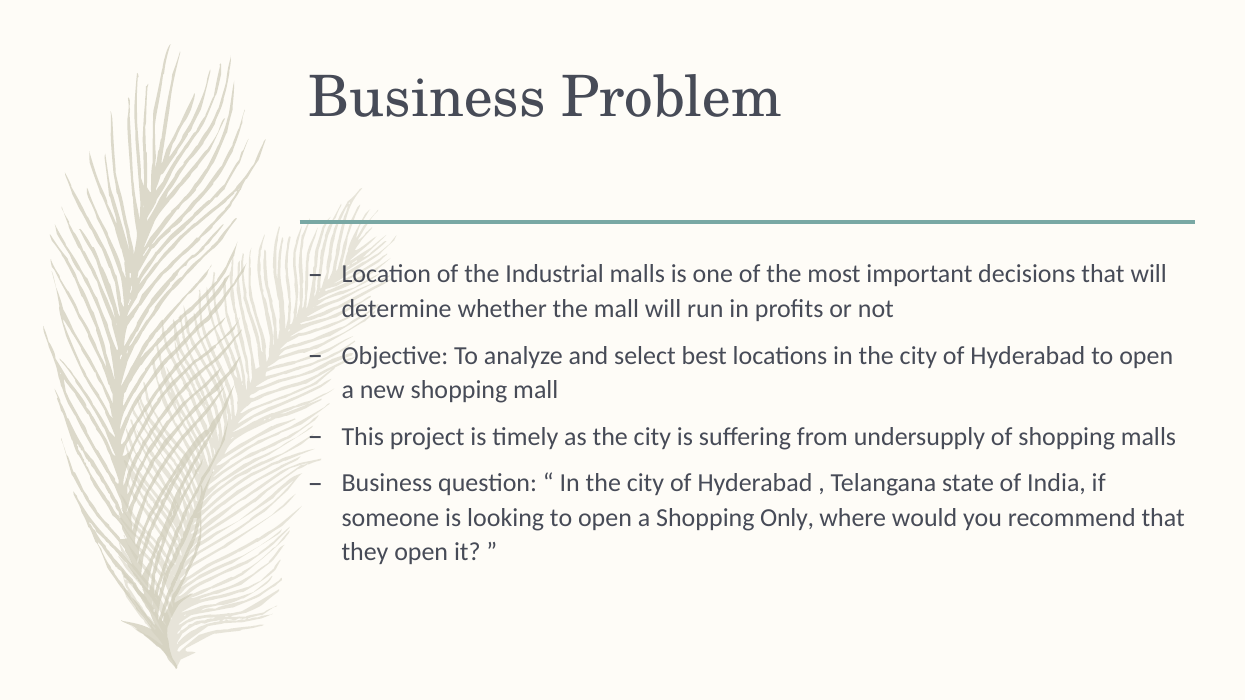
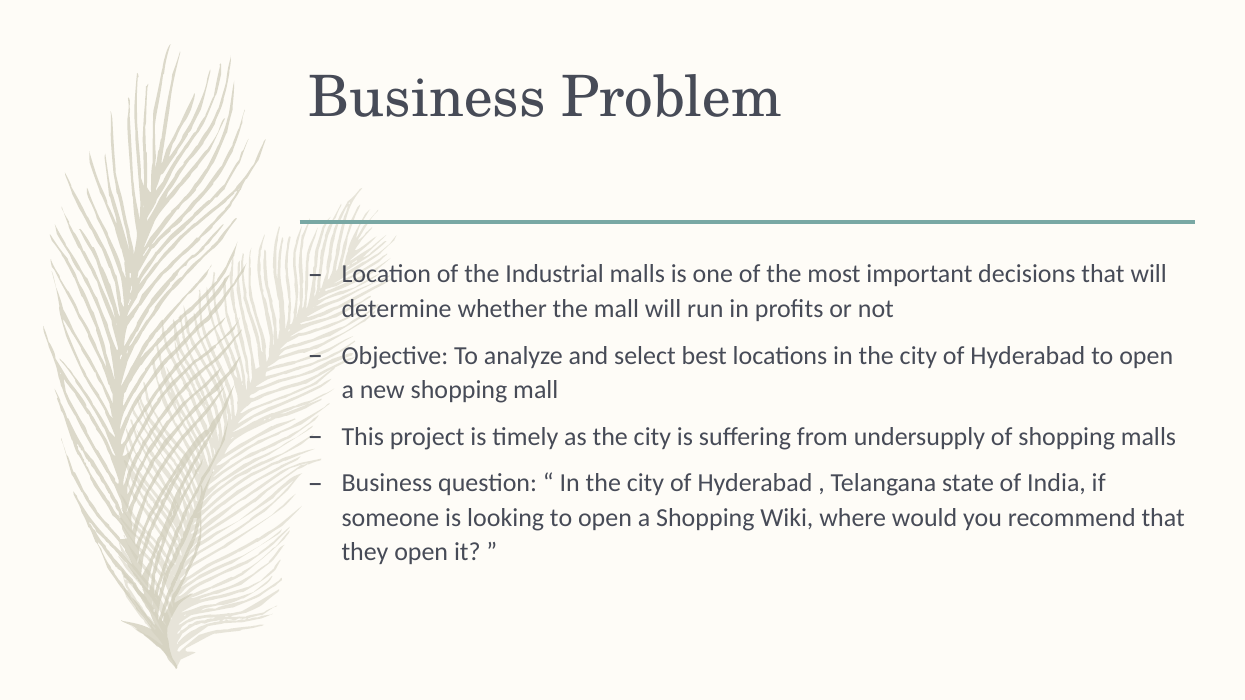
Only: Only -> Wiki (787, 518)
